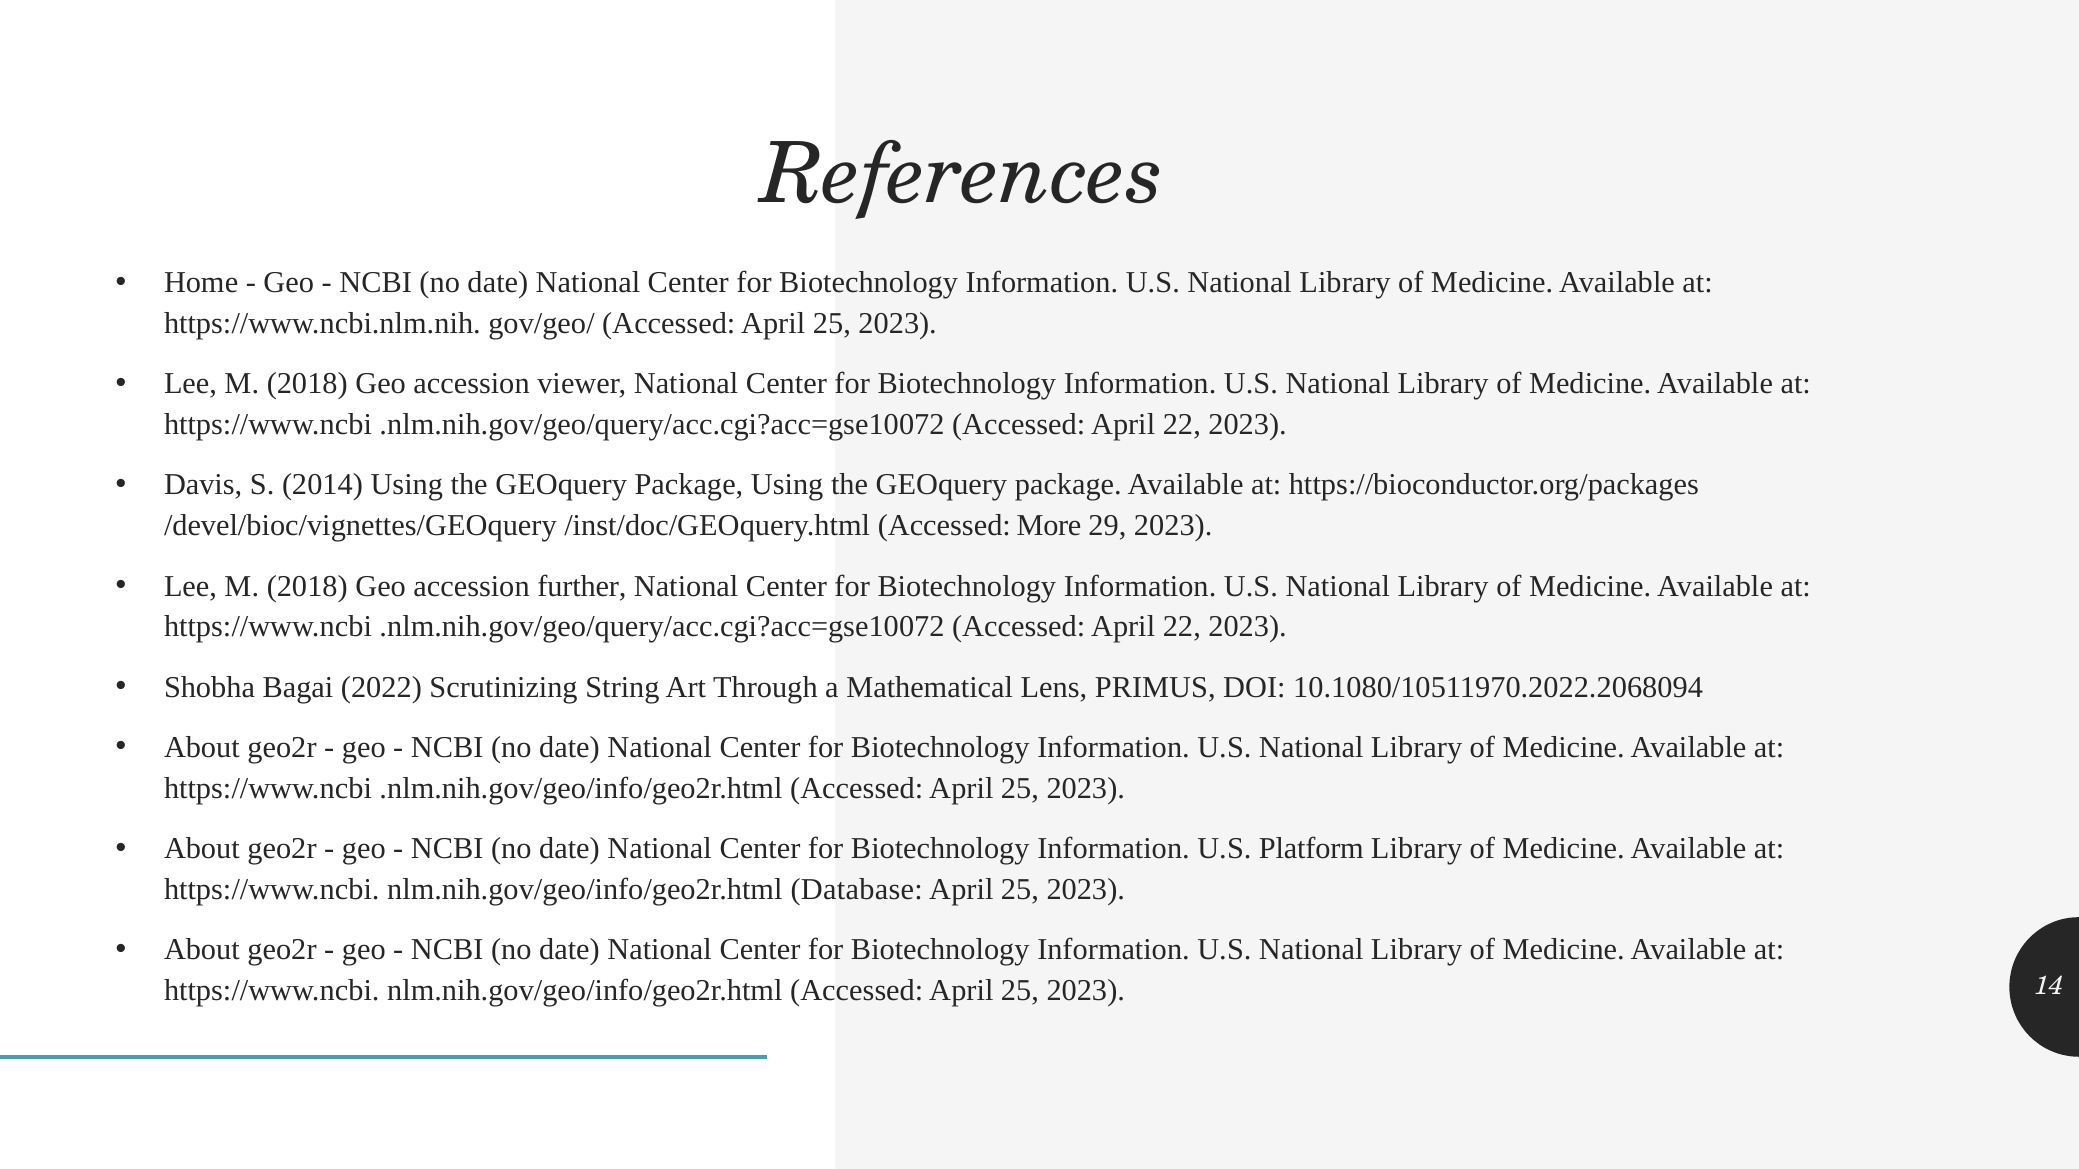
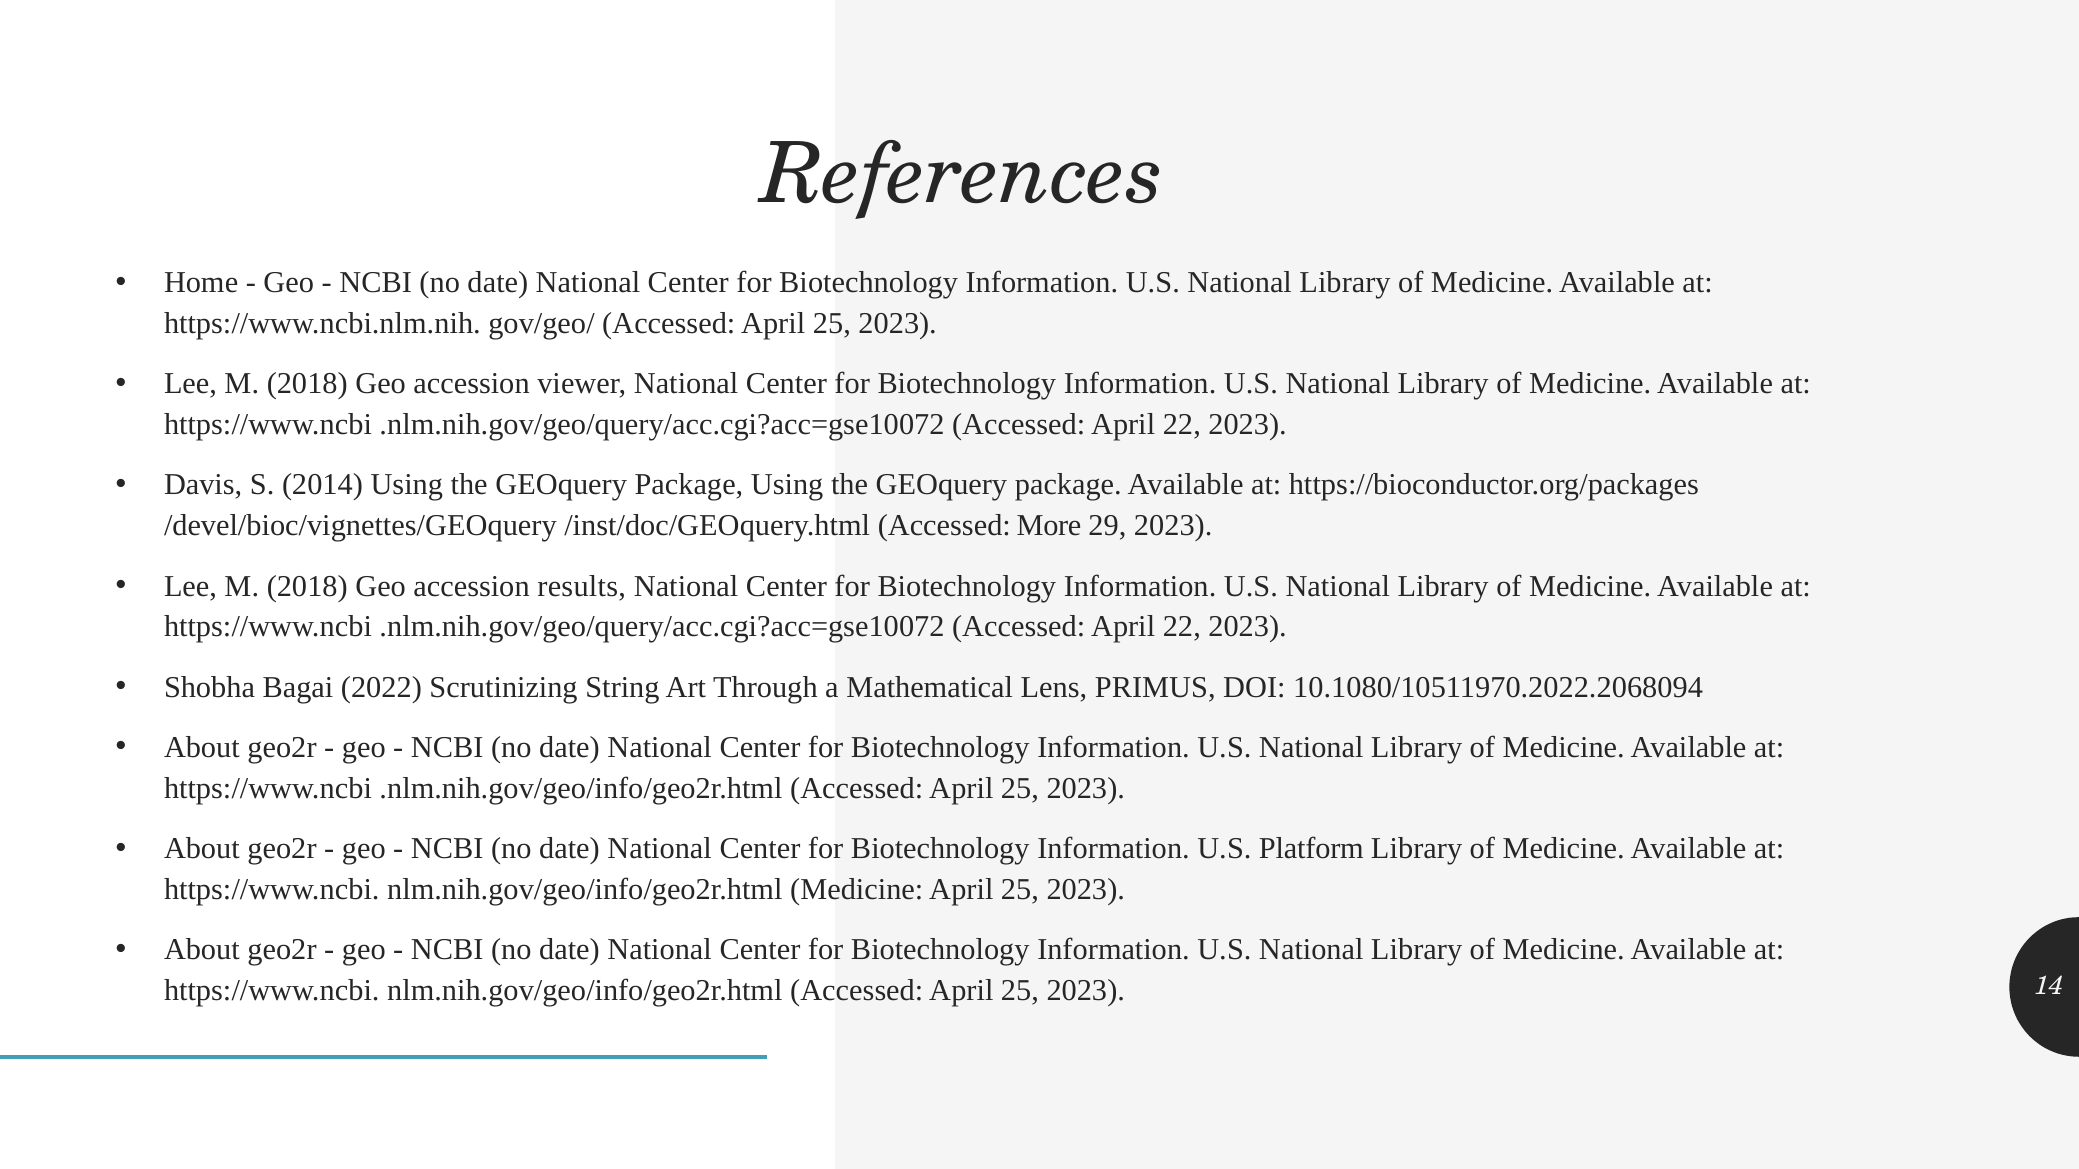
further: further -> results (582, 586)
nlm.nih.gov/geo/info/geo2r.html Database: Database -> Medicine (857, 890)
